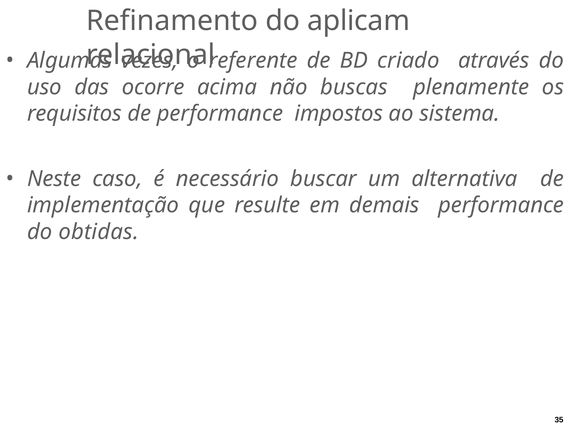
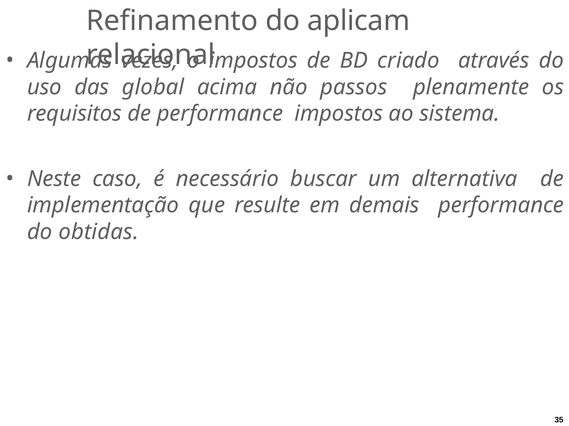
referente: referente -> impostos (253, 61)
ocorre: ocorre -> global (153, 87)
buscas: buscas -> passos (354, 87)
